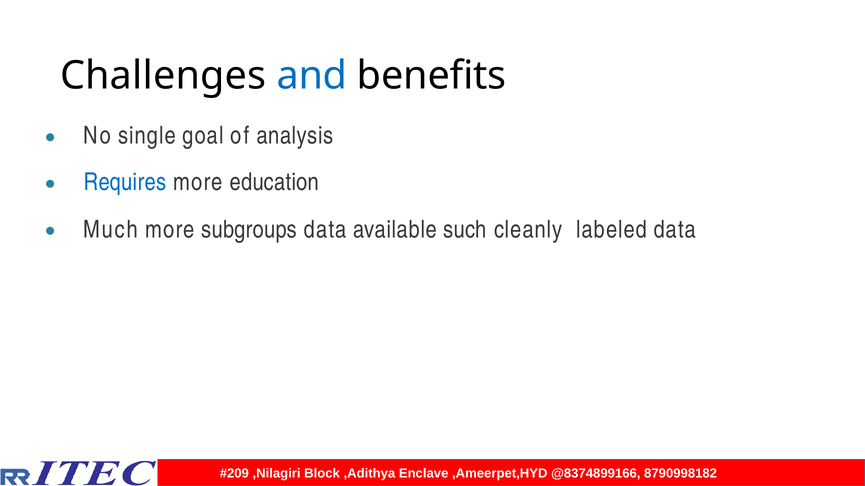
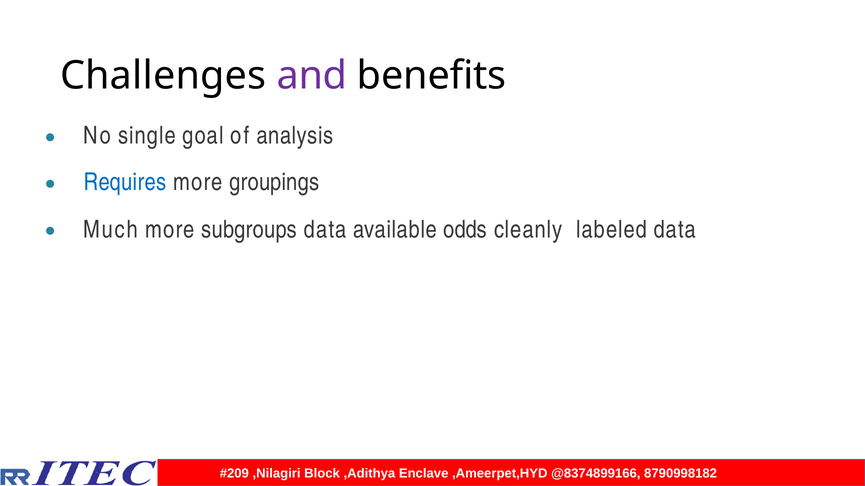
and colour: blue -> purple (312, 76)
education: education -> groupings (274, 182)
such: such -> odds (465, 230)
